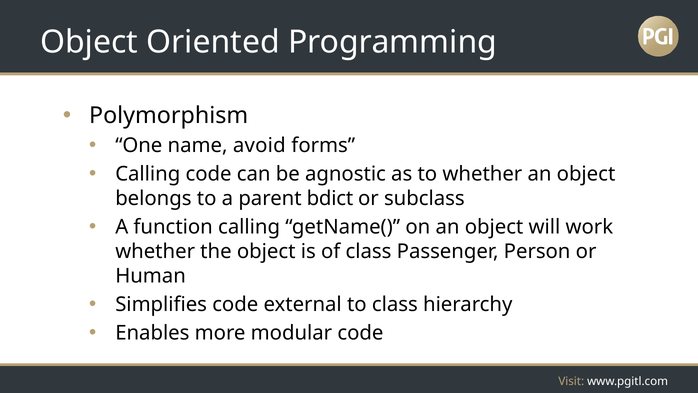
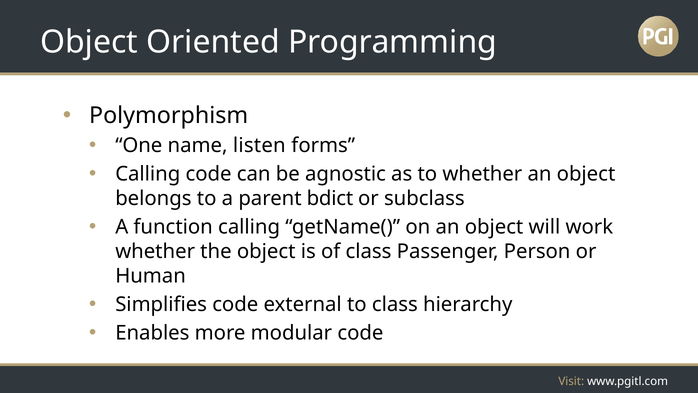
avoid: avoid -> listen (259, 146)
